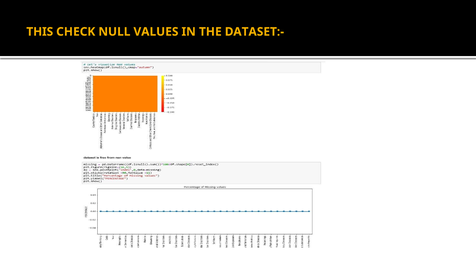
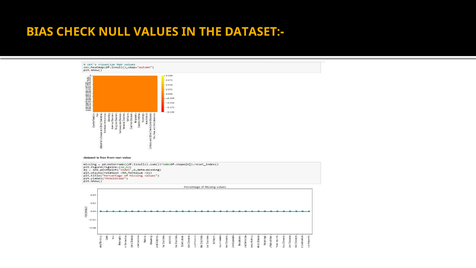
THIS: THIS -> BIAS (40, 32)
